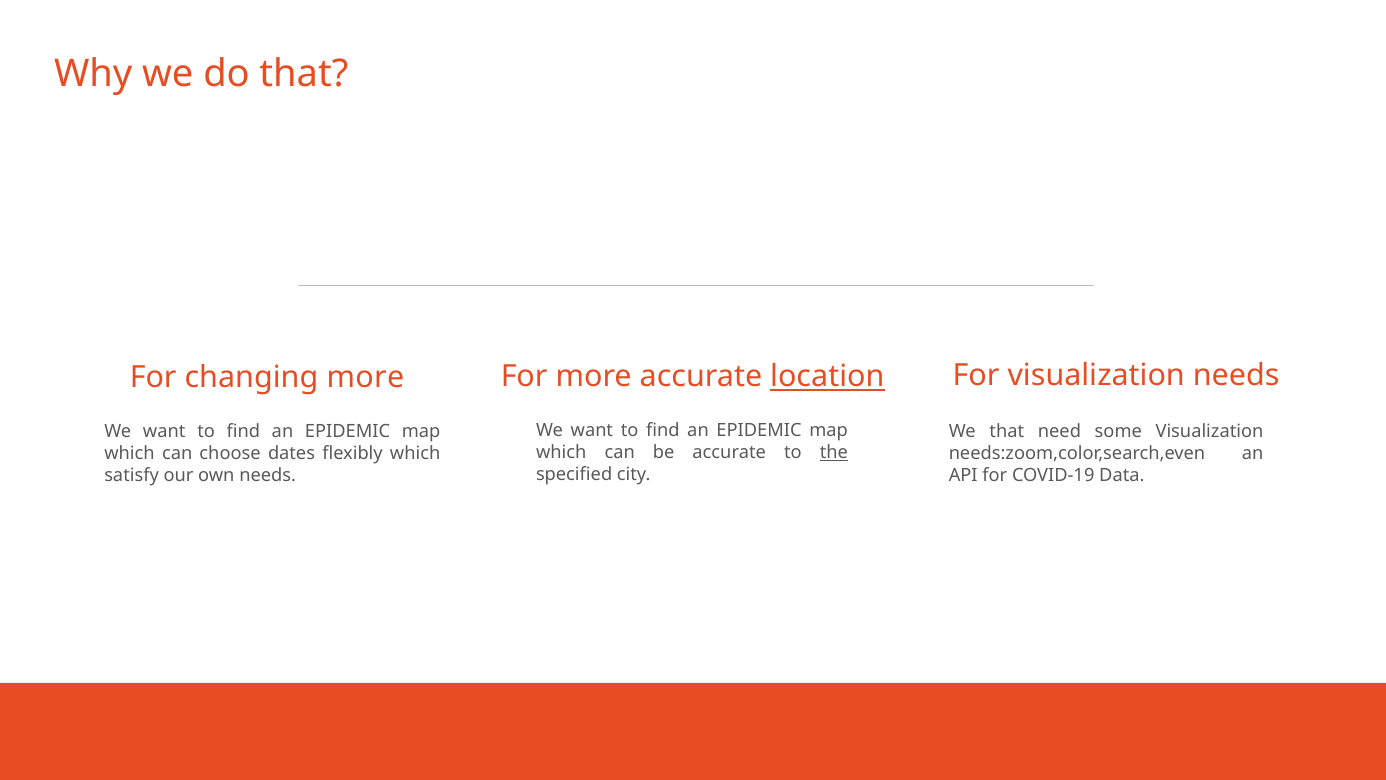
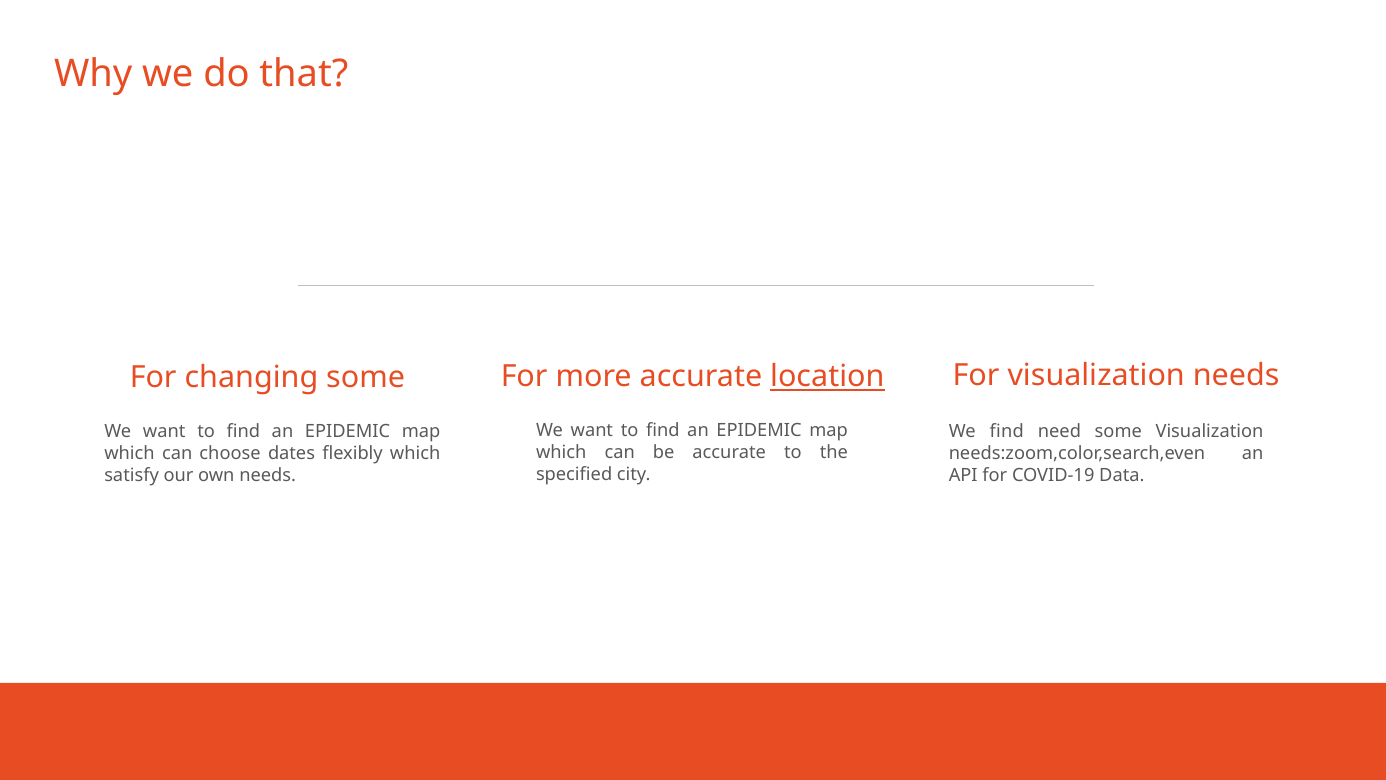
changing more: more -> some (366, 378)
We that: that -> find (1007, 431)
the underline: present -> none (834, 452)
